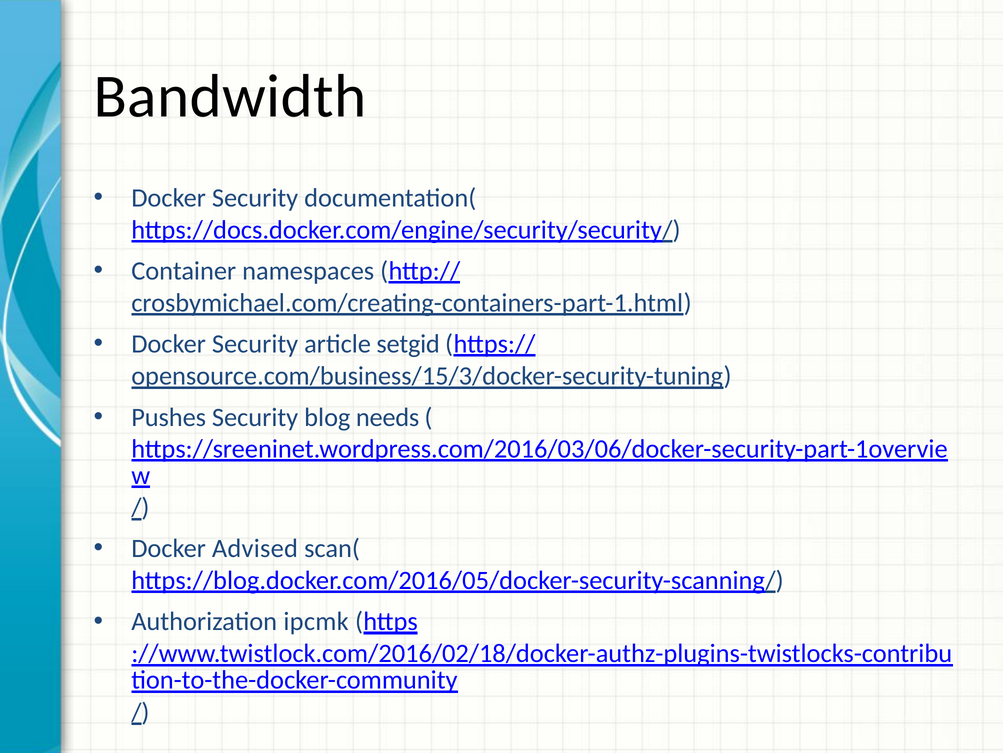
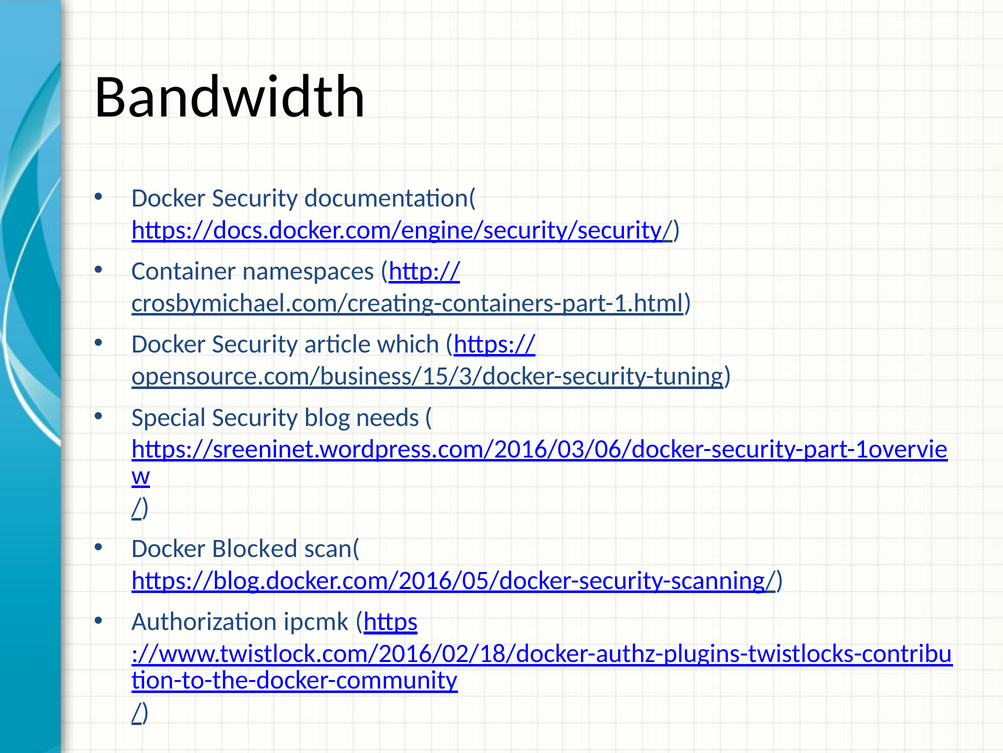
setgid: setgid -> which (408, 344)
Pushes: Pushes -> Special (169, 417)
Advised: Advised -> Blocked (255, 548)
